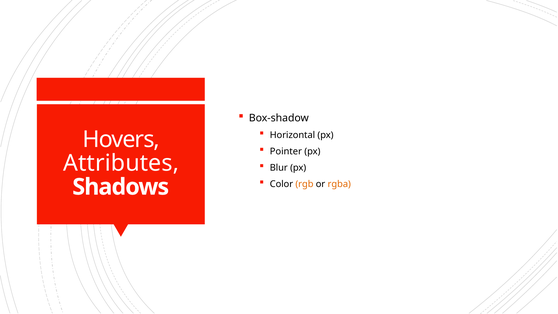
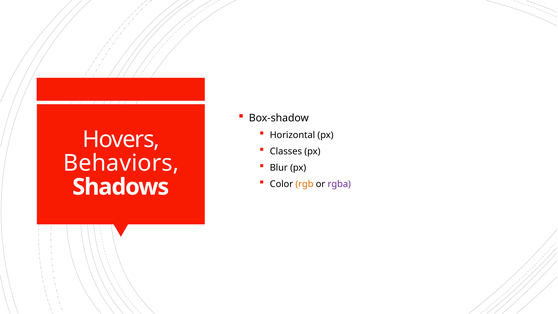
Pointer: Pointer -> Classes (286, 151)
Attributes: Attributes -> Behaviors (121, 163)
rgba colour: orange -> purple (339, 184)
